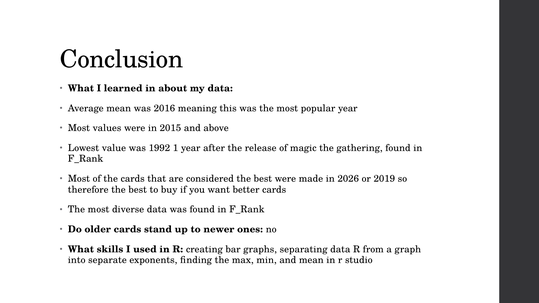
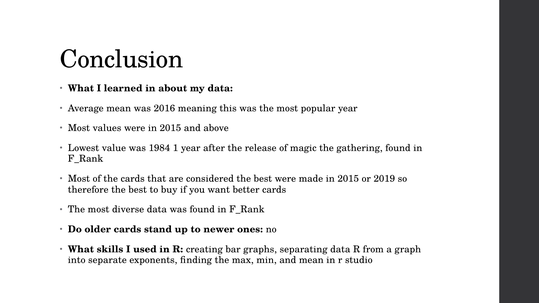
1992: 1992 -> 1984 (159, 148)
made in 2026: 2026 -> 2015 (348, 179)
